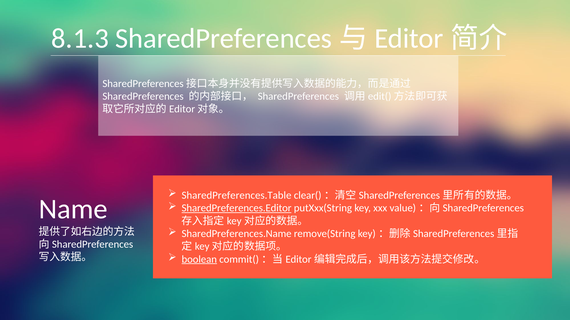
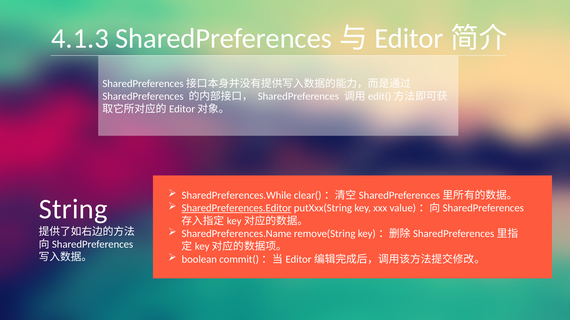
8.1.3: 8.1.3 -> 4.1.3 (80, 38)
SharedPreferences.Table: SharedPreferences.Table -> SharedPreferences.While (237, 196)
Name: Name -> String (73, 210)
boolean underline: present -> none (199, 260)
